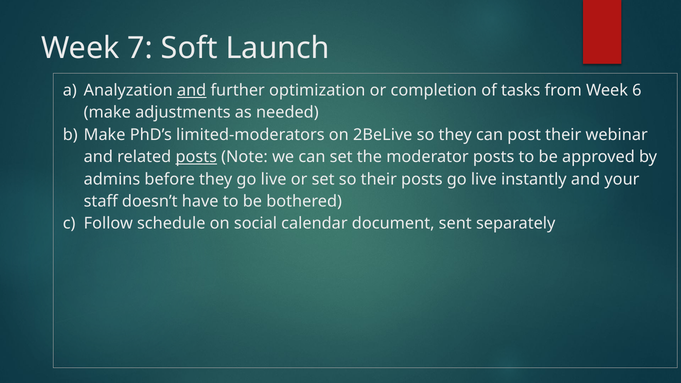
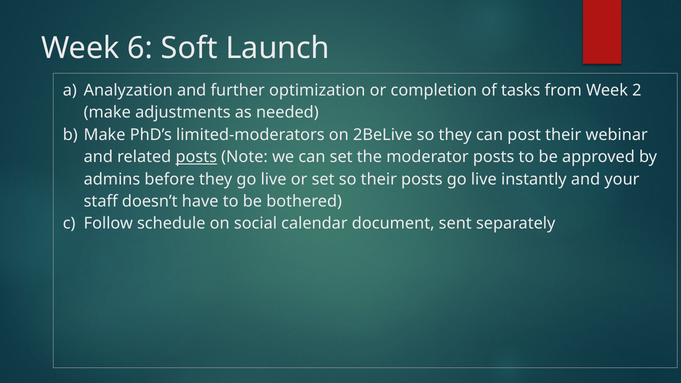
7: 7 -> 6 (140, 48)
and underline: present -> none (192, 90)
6: 6 -> 2 (637, 90)
